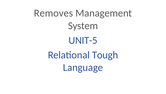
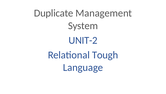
Removes: Removes -> Duplicate (54, 13)
UNIT-5: UNIT-5 -> UNIT-2 (83, 40)
